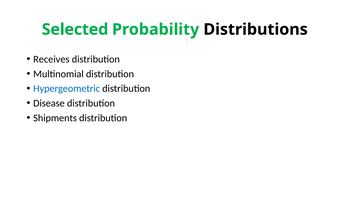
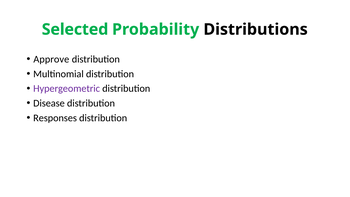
Receives: Receives -> Approve (51, 59)
Hypergeometric colour: blue -> purple (67, 89)
Shipments: Shipments -> Responses (55, 118)
